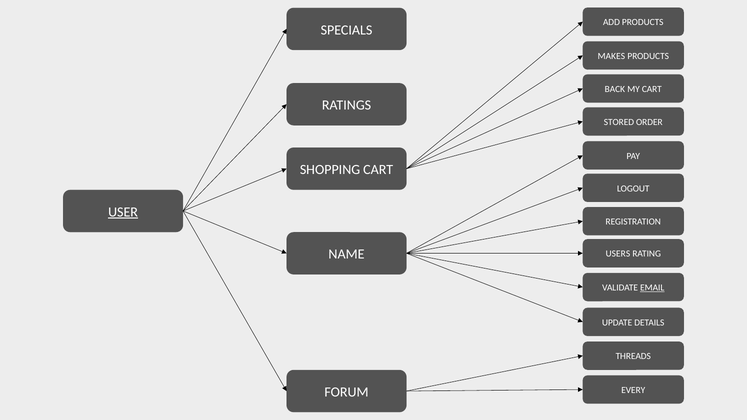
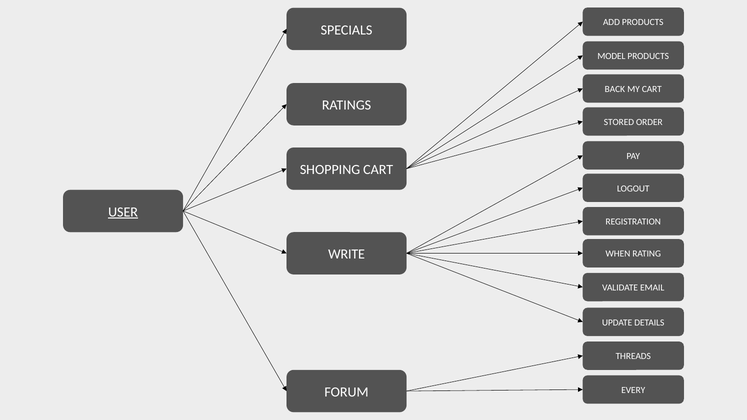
MAKES: MAKES -> MODEL (611, 56)
NAME: NAME -> WRITE (347, 254)
USERS: USERS -> WHEN (618, 254)
EMAIL underline: present -> none (652, 288)
